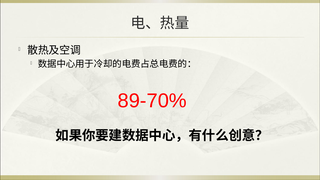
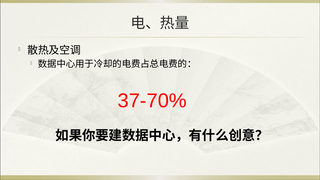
89-70%: 89-70% -> 37-70% (152, 101)
